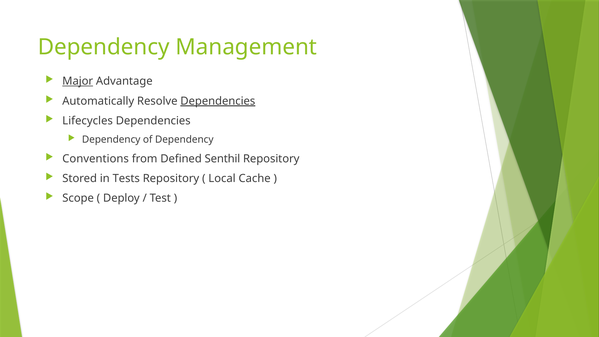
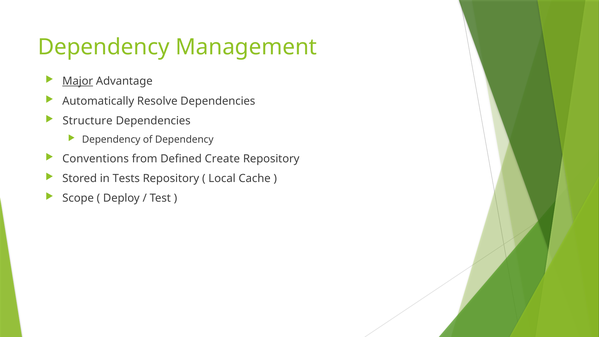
Dependencies underline: present -> none (218, 101)
Lifecycles: Lifecycles -> Structure (88, 121)
Senthil: Senthil -> Create (222, 159)
